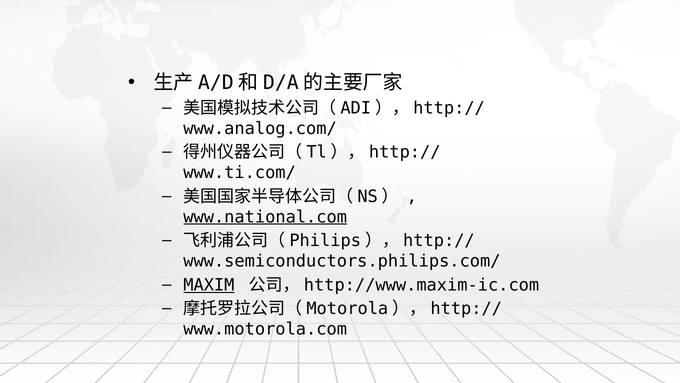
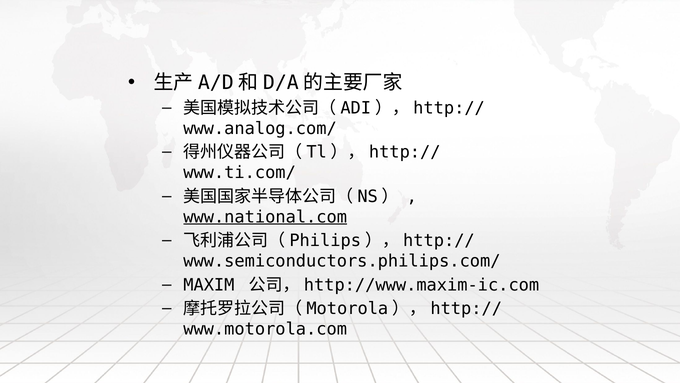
MAXIM underline: present -> none (209, 285)
